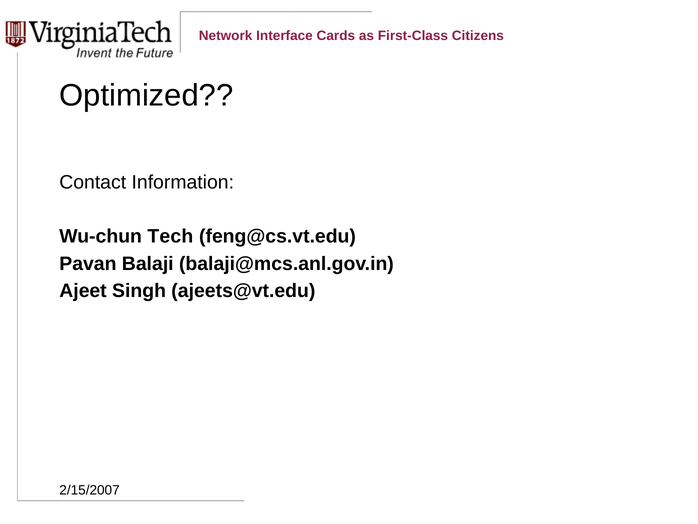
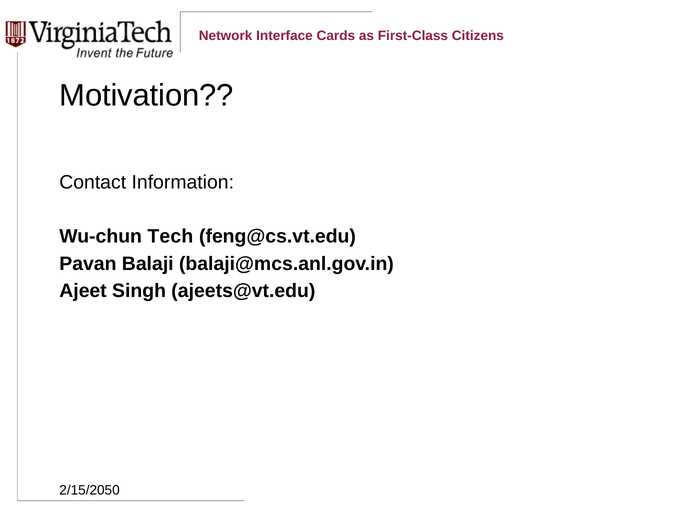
Optimized: Optimized -> Motivation (146, 95)
2/15/2007: 2/15/2007 -> 2/15/2050 (90, 490)
